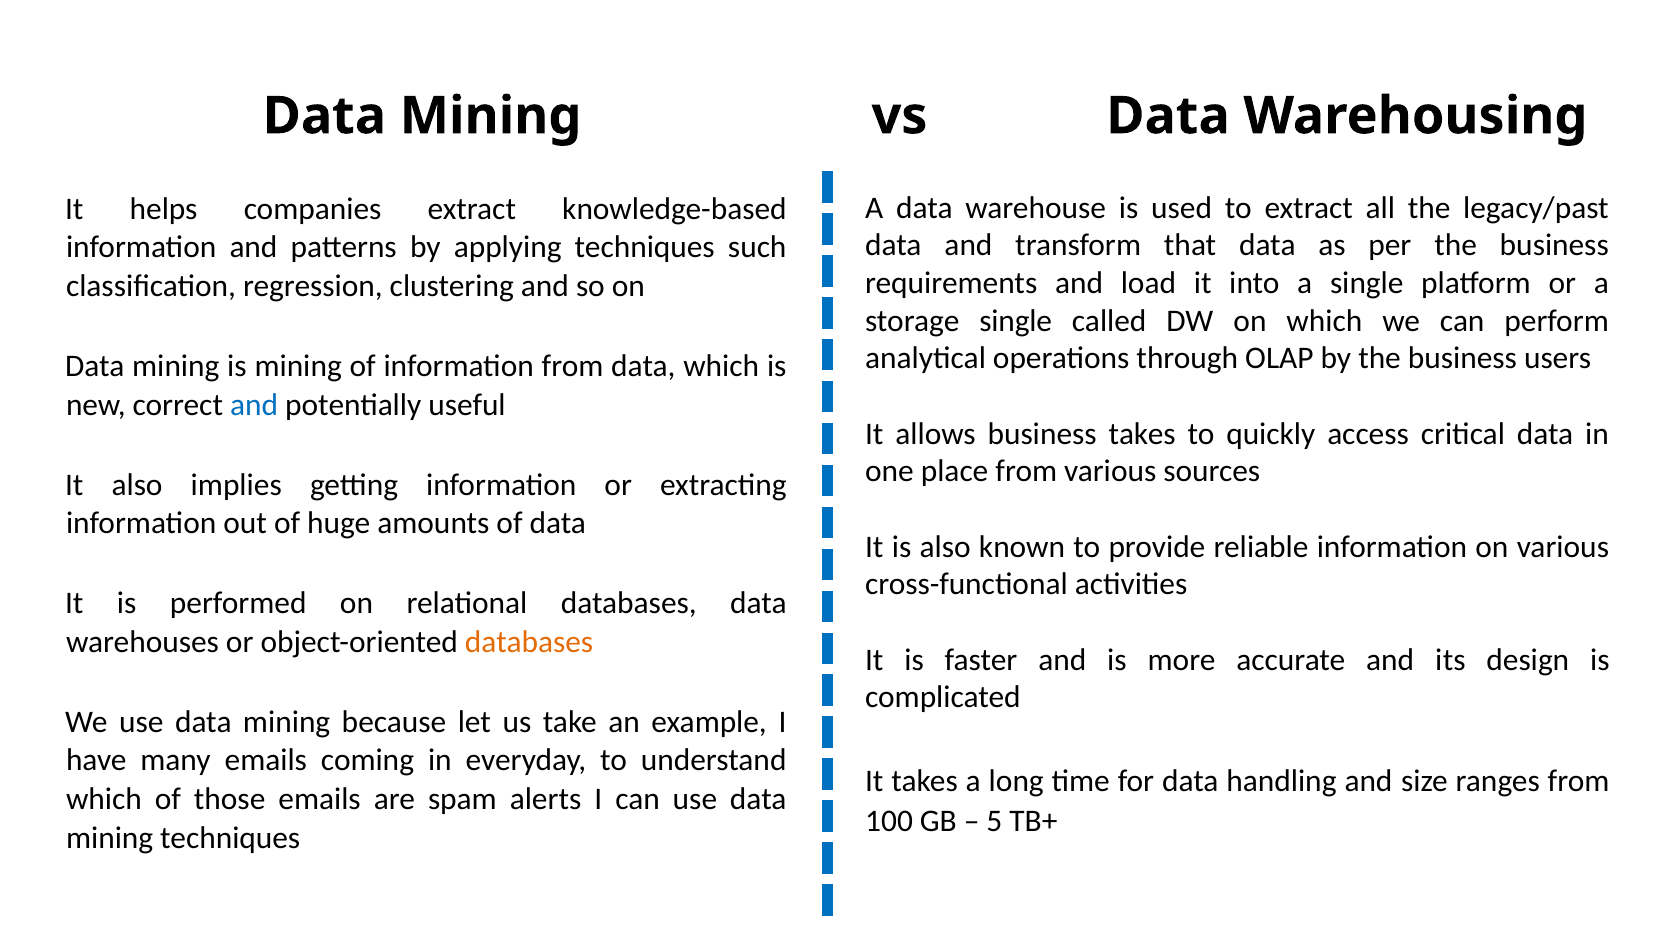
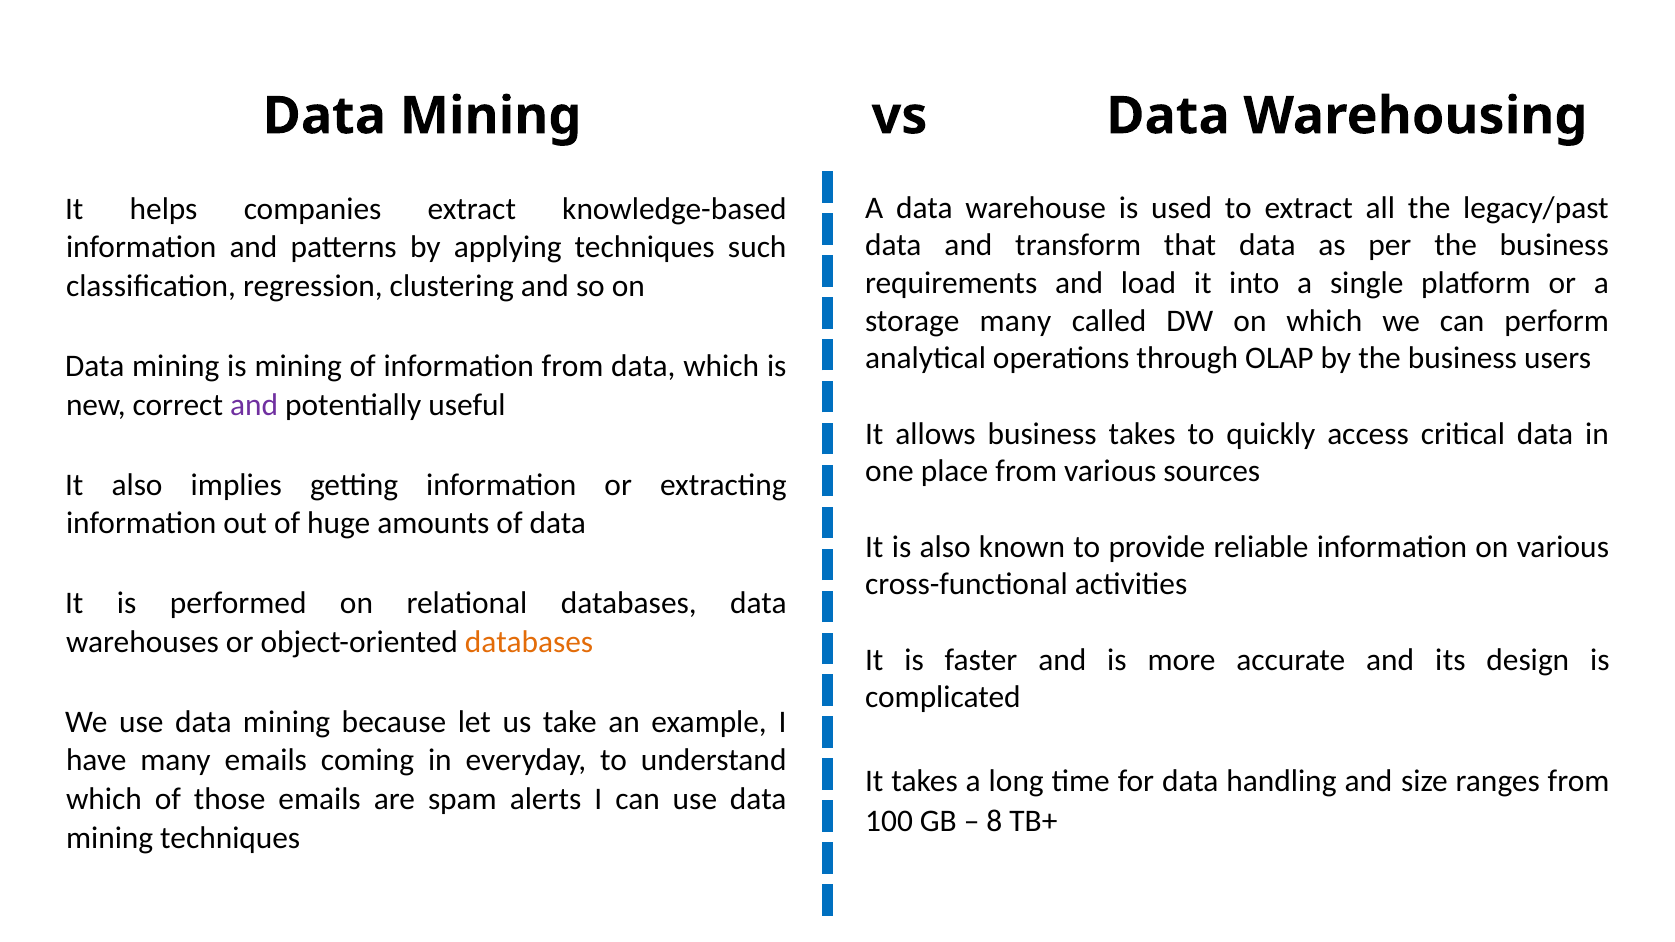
storage single: single -> many (1015, 321)
and colour: blue -> purple (254, 405)
5: 5 -> 8 (994, 821)
